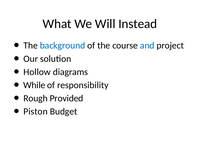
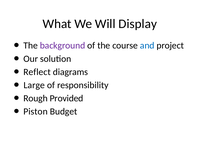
Instead: Instead -> Display (138, 24)
background colour: blue -> purple (63, 46)
Hollow: Hollow -> Reflect (37, 72)
While: While -> Large (34, 86)
